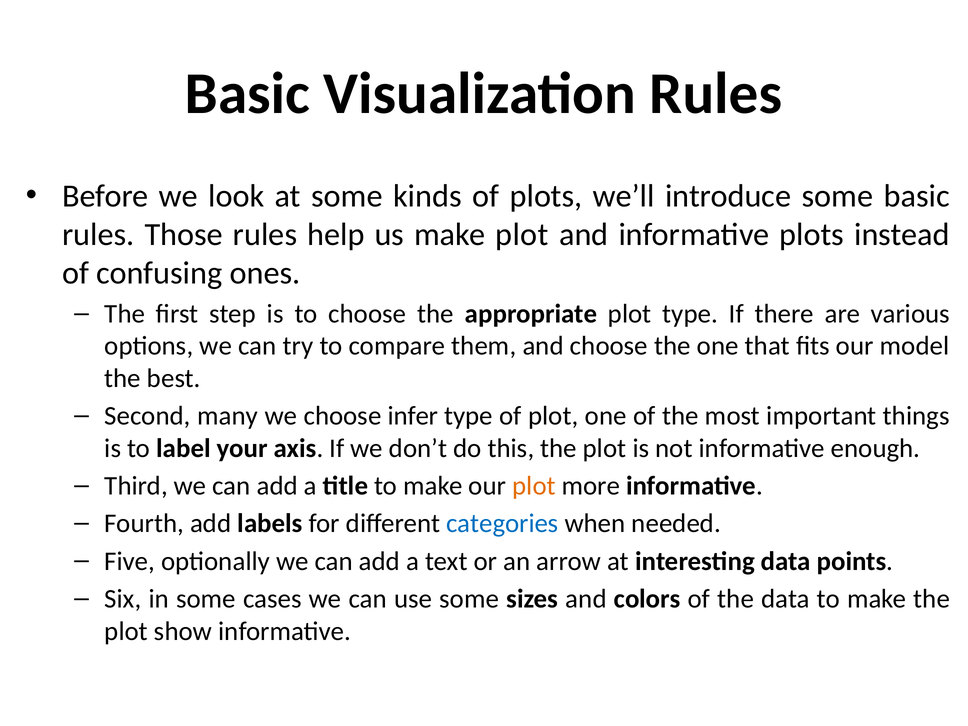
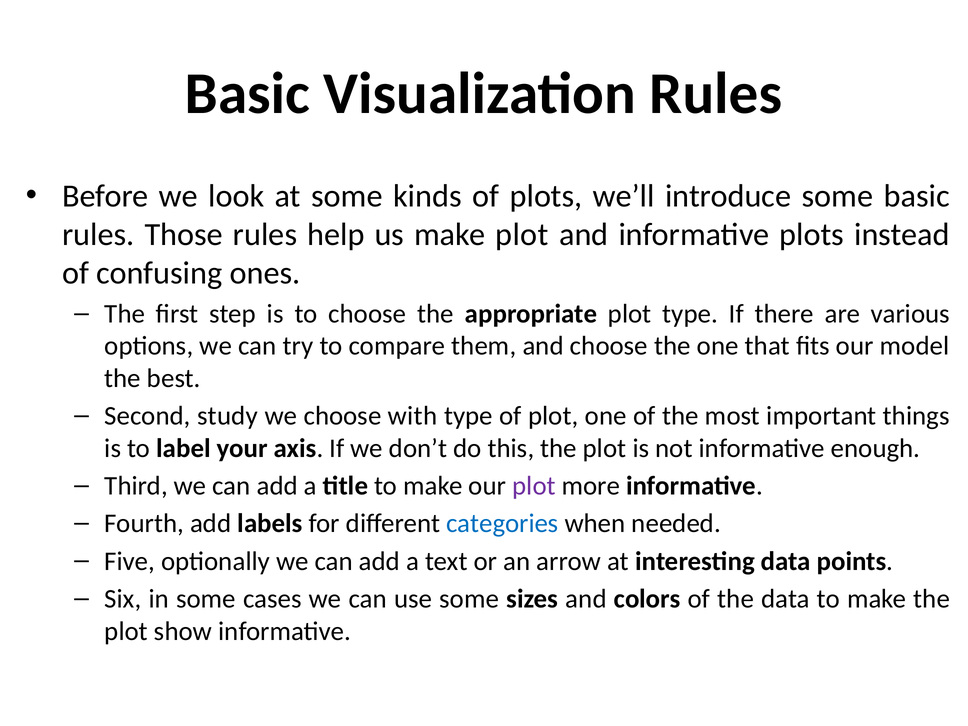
many: many -> study (228, 416)
infer: infer -> with (413, 416)
plot colour: orange -> purple (534, 486)
